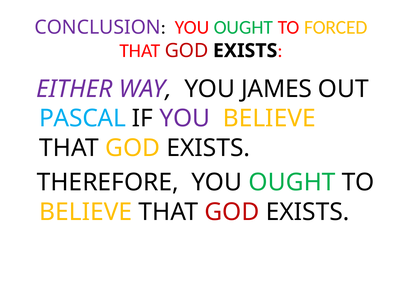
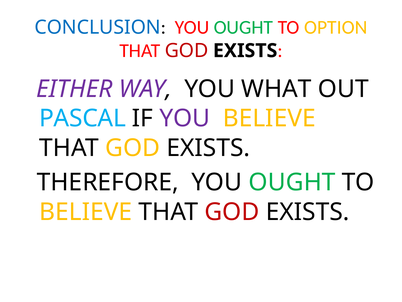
CONCLUSION colour: purple -> blue (98, 27)
FORCED: FORCED -> OPTION (336, 27)
JAMES: JAMES -> WHAT (276, 89)
